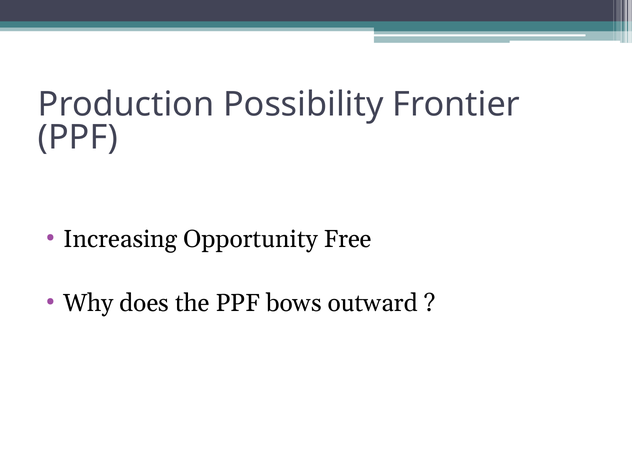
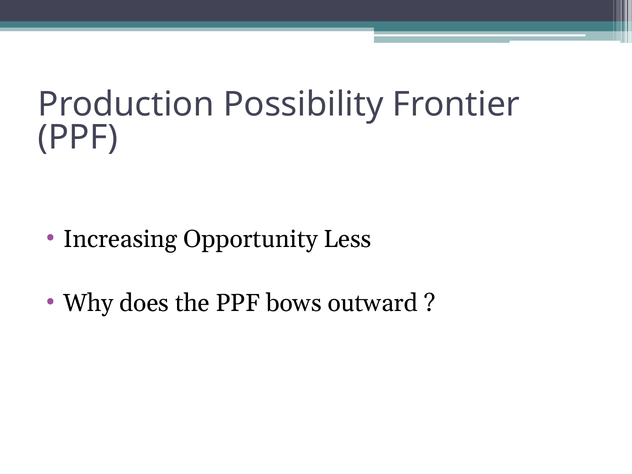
Free: Free -> Less (348, 239)
